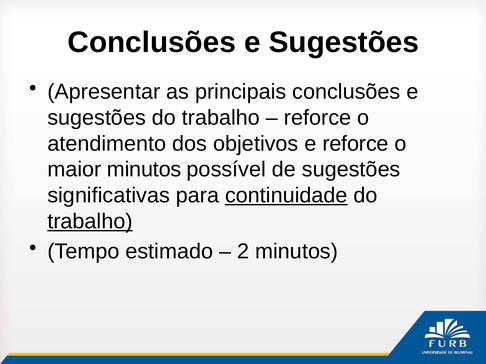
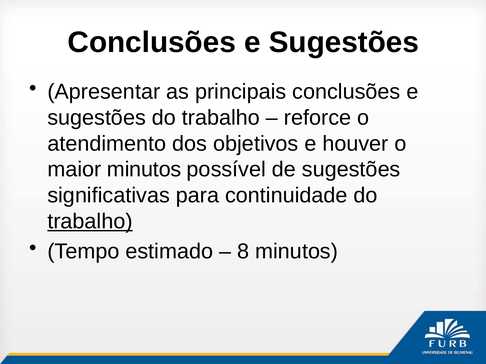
e reforce: reforce -> houver (355, 144)
continuidade underline: present -> none (286, 196)
2: 2 -> 8 (243, 252)
